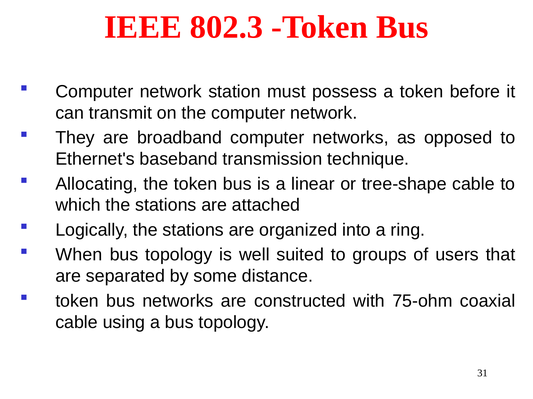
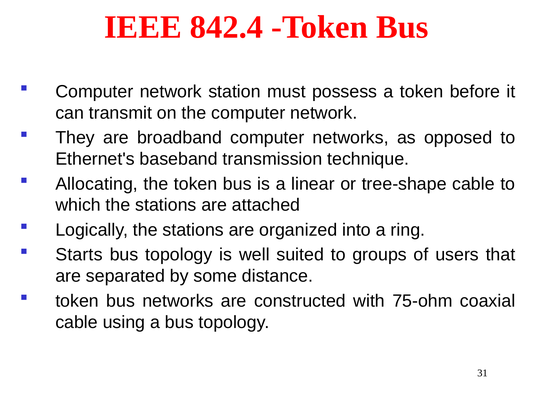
802.3: 802.3 -> 842.4 (227, 27)
When: When -> Starts (79, 255)
